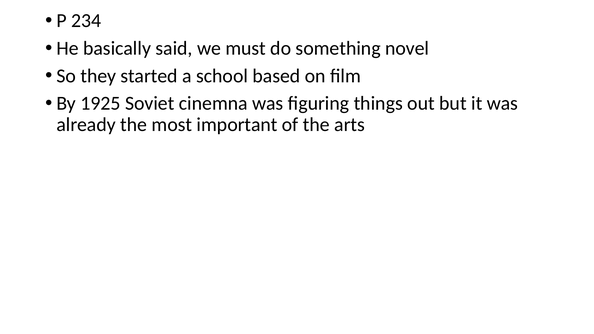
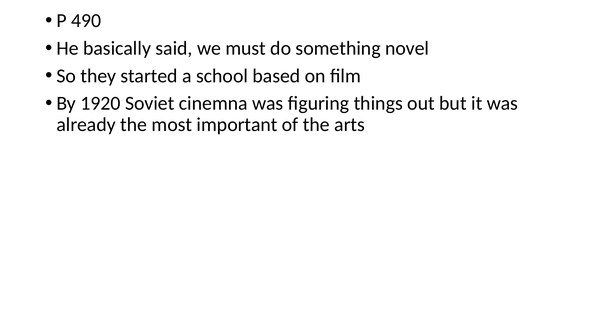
234: 234 -> 490 (86, 21)
1925: 1925 -> 1920 (100, 103)
